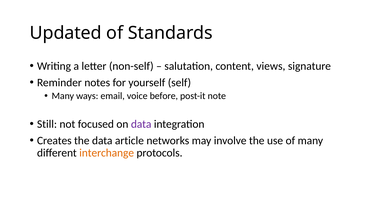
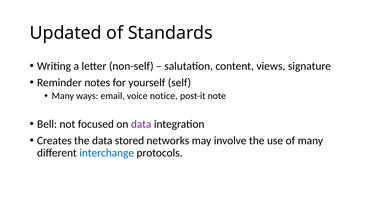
before: before -> notice (164, 96)
Still: Still -> Bell (47, 124)
article: article -> stored (129, 140)
interchange colour: orange -> blue (107, 152)
